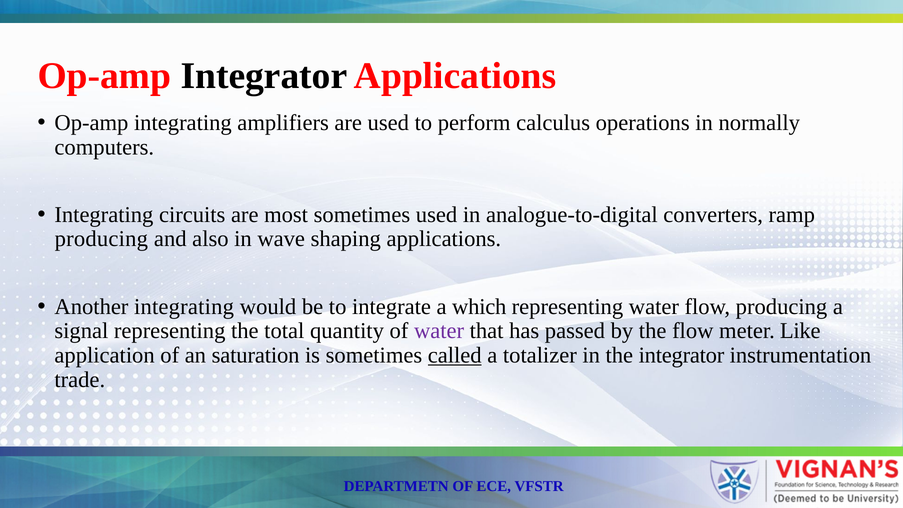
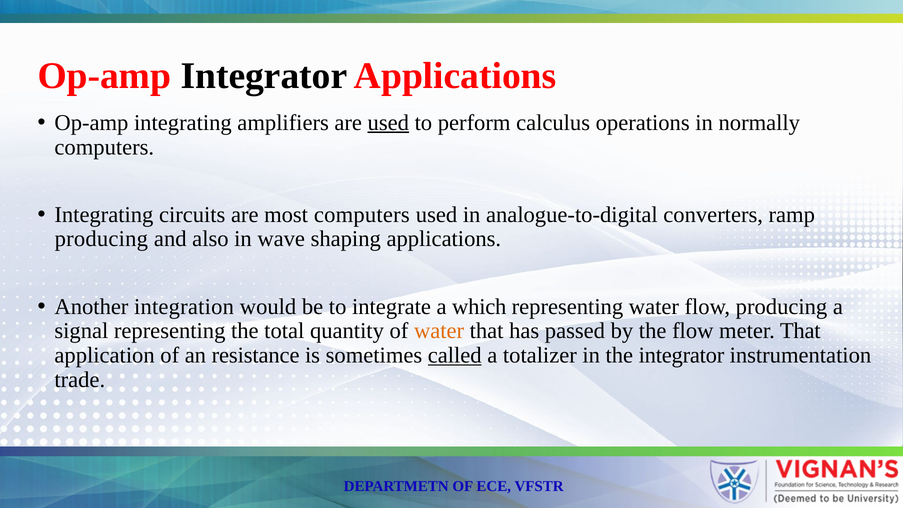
used underline: none -> present (388, 123)
most sometimes: sometimes -> computers (362, 215)
Another integrating: integrating -> integration (184, 307)
water colour: purple -> orange (439, 331)
meter Like: Like -> That (800, 331)
saturation: saturation -> resistance (256, 355)
